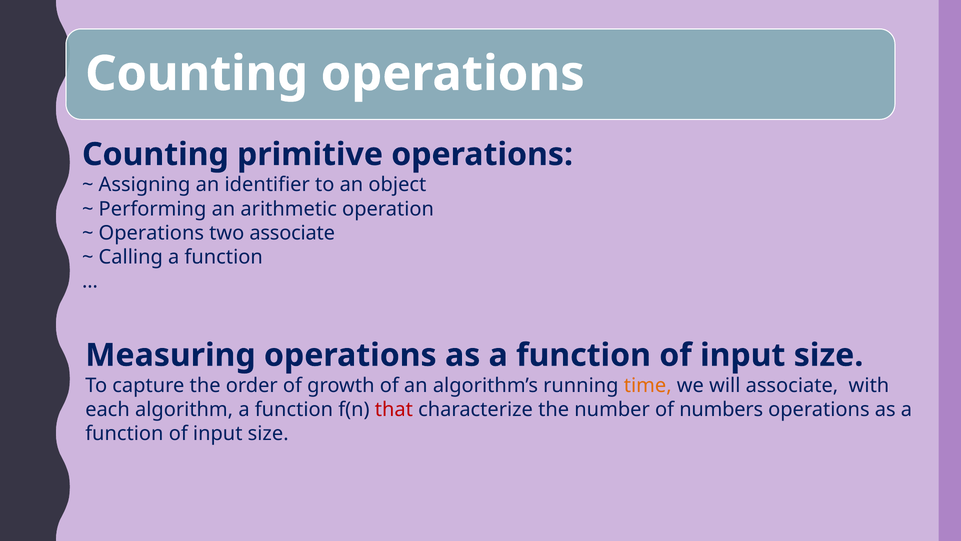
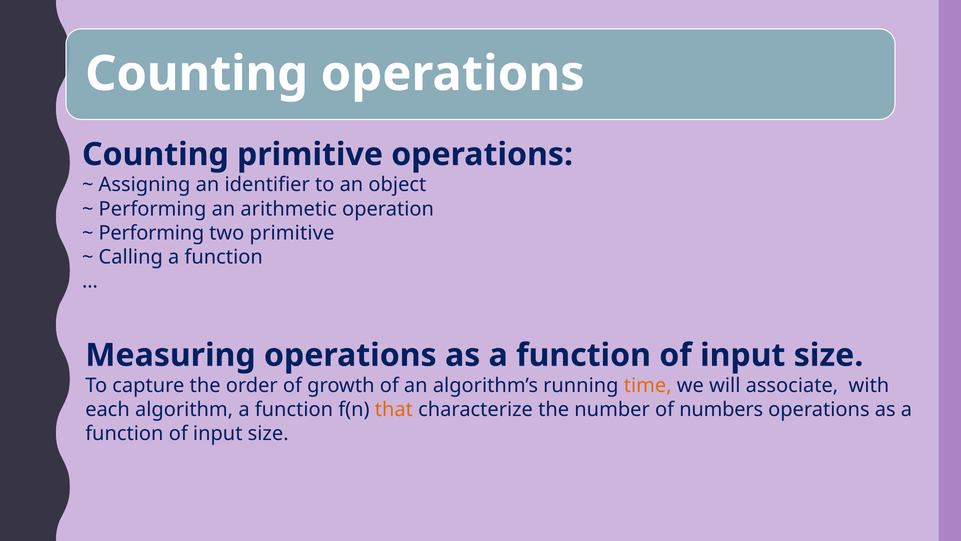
Operations: Operations -> Performing (151, 233)
two associate: associate -> primitive (292, 233)
that colour: red -> orange (394, 409)
